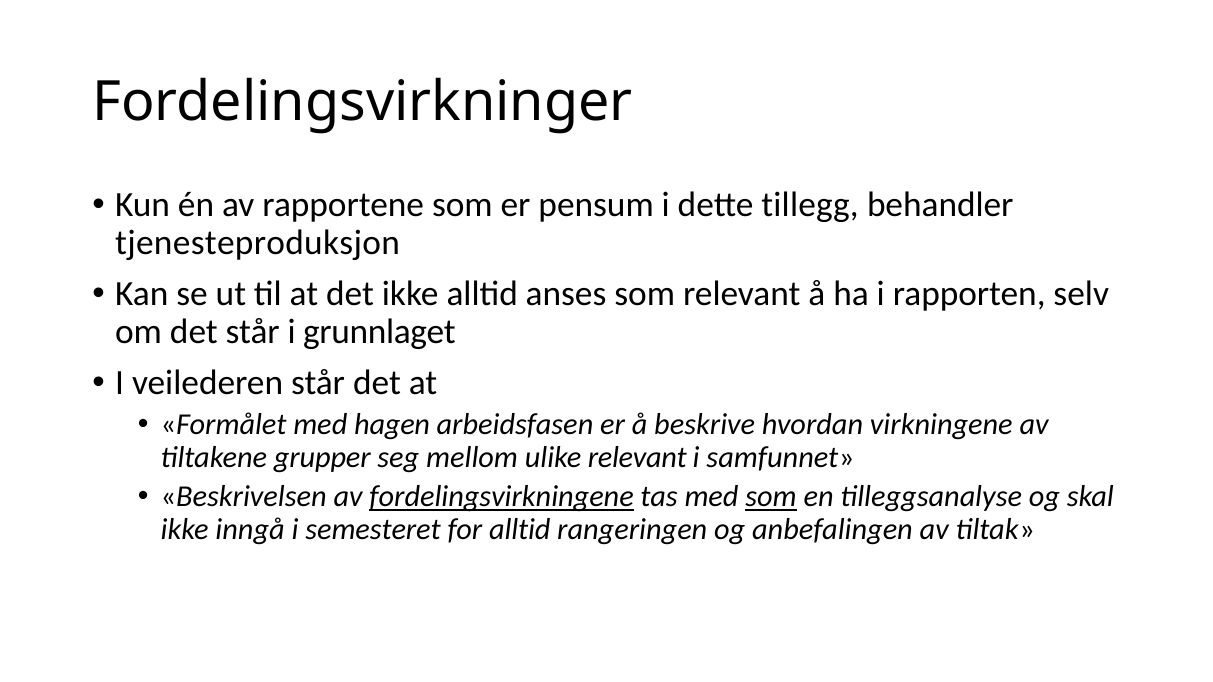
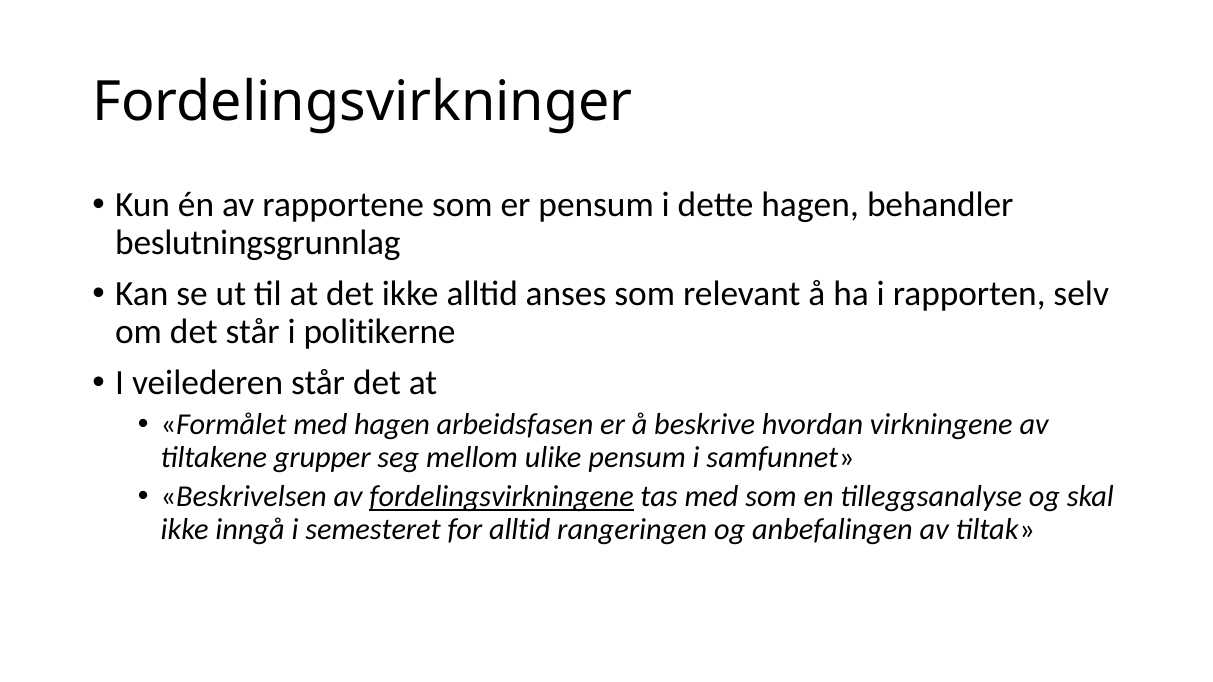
dette tillegg: tillegg -> hagen (810, 205)
tjenesteproduksjon: tjenesteproduksjon -> beslutningsgrunnlag (258, 243)
grunnlaget: grunnlaget -> politikerne (379, 332)
ulike relevant: relevant -> pensum (637, 458)
som underline: present -> none (771, 497)
